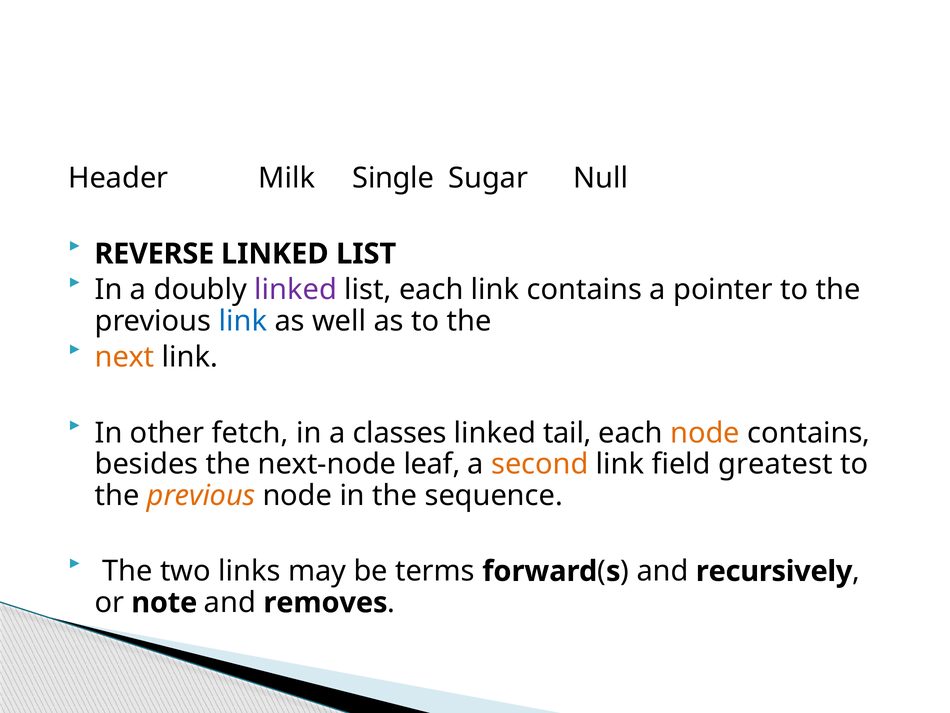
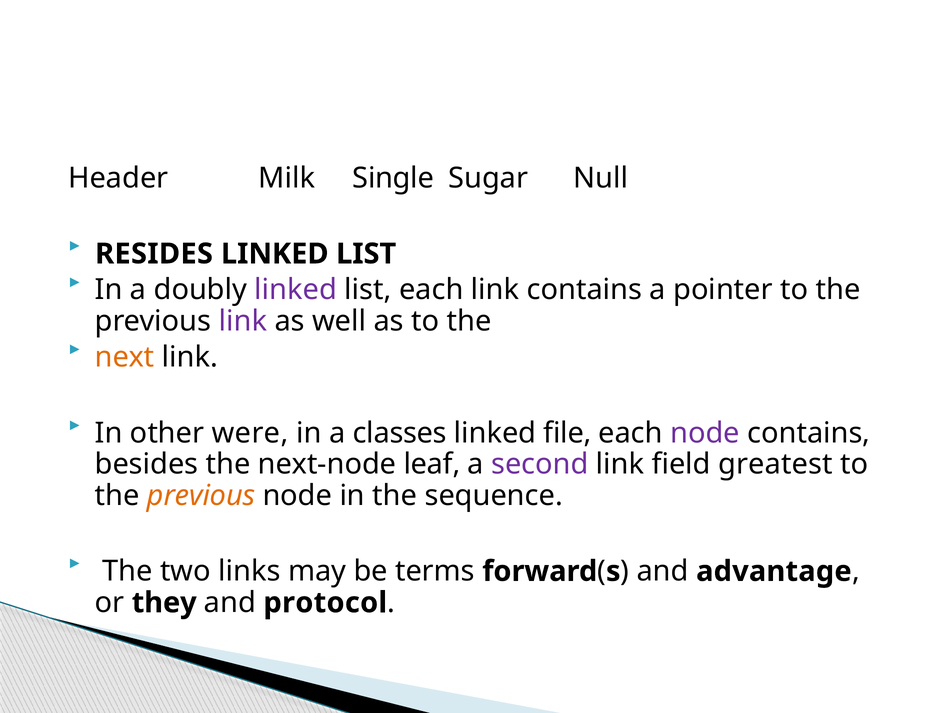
REVERSE: REVERSE -> RESIDES (154, 254)
link colour: blue -> purple (243, 321)
fetch: fetch -> were (250, 433)
tail: tail -> file (567, 433)
node colour: orange -> purple (705, 433)
second colour: orange -> purple (540, 464)
recursively: recursively -> advantage (774, 571)
note: note -> they (164, 602)
removes: removes -> protocol (325, 602)
